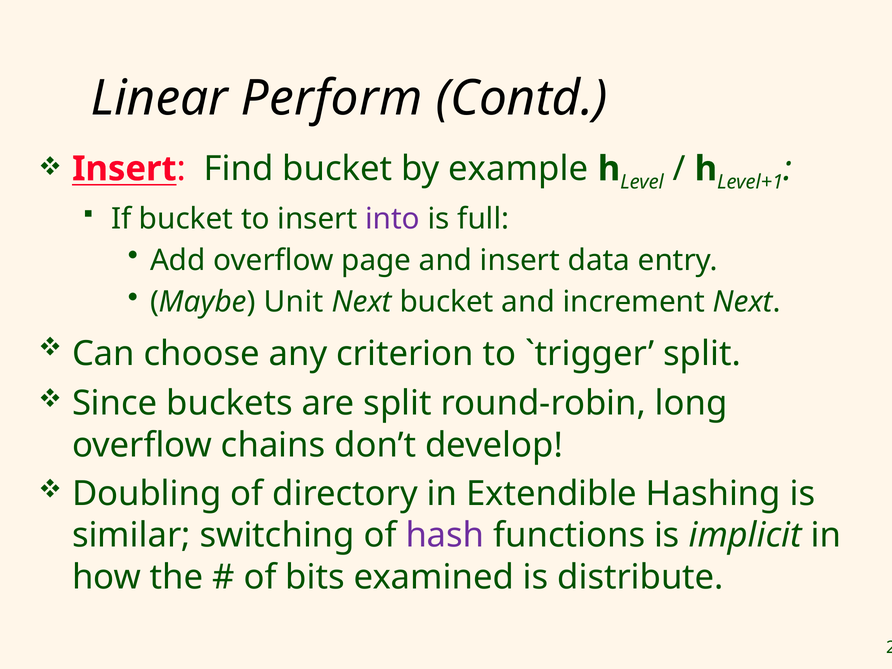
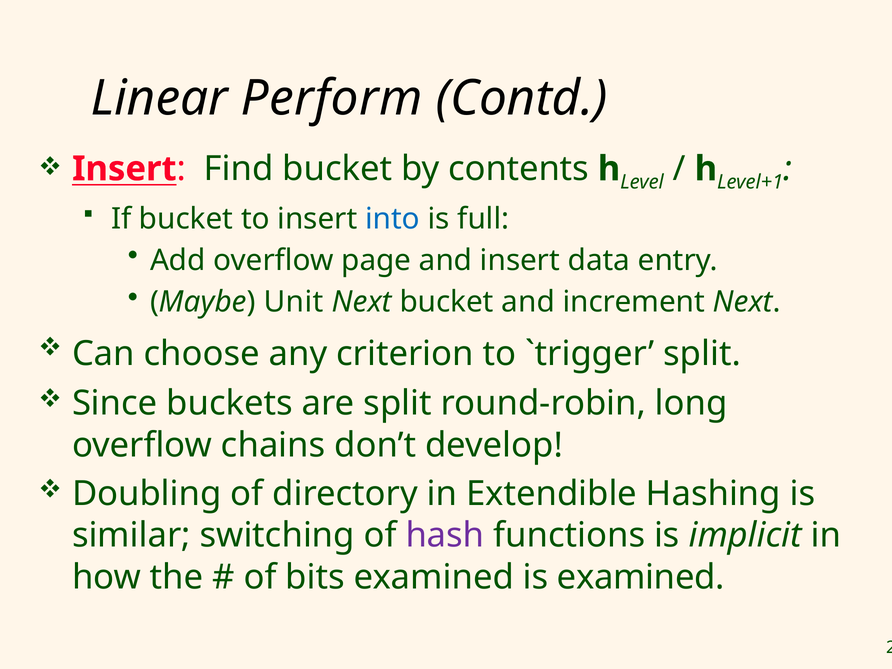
example: example -> contents (519, 169)
into colour: purple -> blue (393, 219)
is distribute: distribute -> examined (641, 577)
